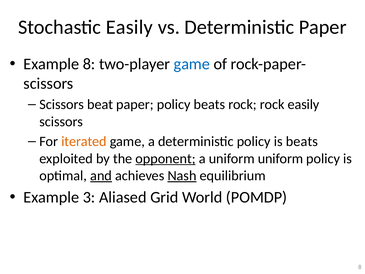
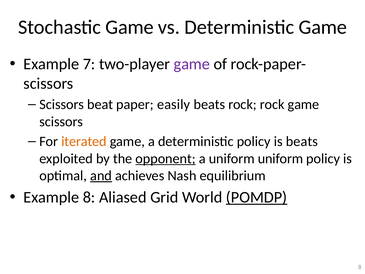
Stochastic Easily: Easily -> Game (130, 27)
Deterministic Paper: Paper -> Game (323, 27)
Example 8: 8 -> 7 (89, 64)
game colour: blue -> purple (192, 64)
paper policy: policy -> easily (174, 104)
rock easily: easily -> game (303, 104)
Nash underline: present -> none (182, 175)
Example 3: 3 -> 8 (89, 197)
POMDP underline: none -> present (257, 197)
